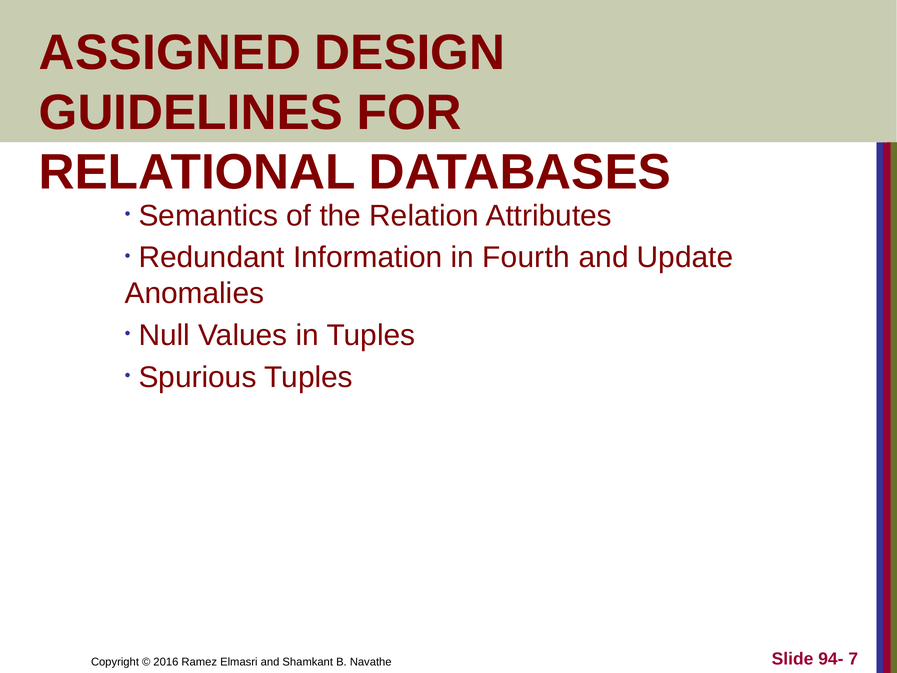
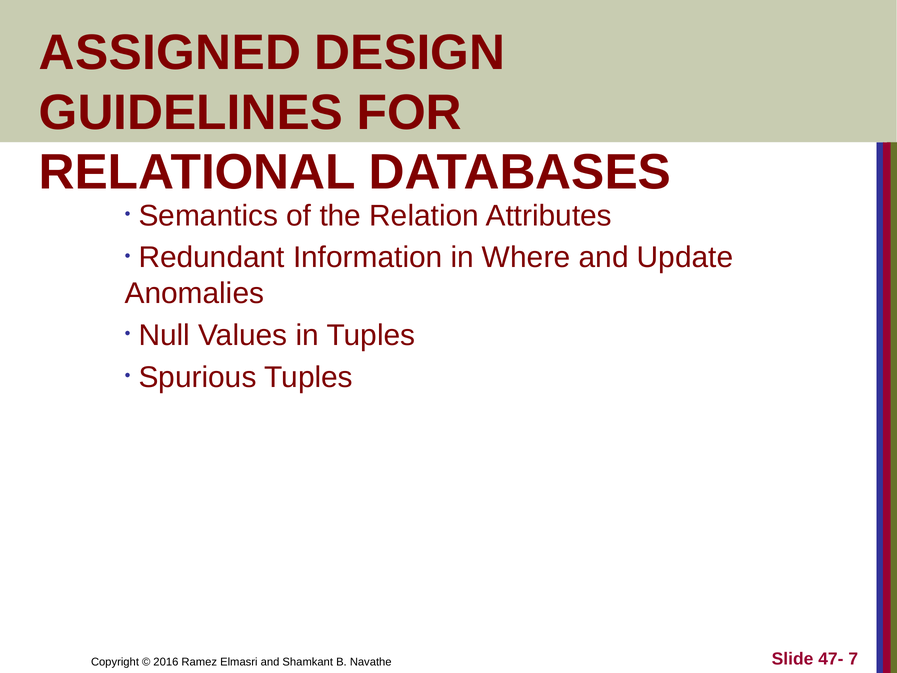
Fourth: Fourth -> Where (526, 257)
94-: 94- -> 47- (831, 659)
